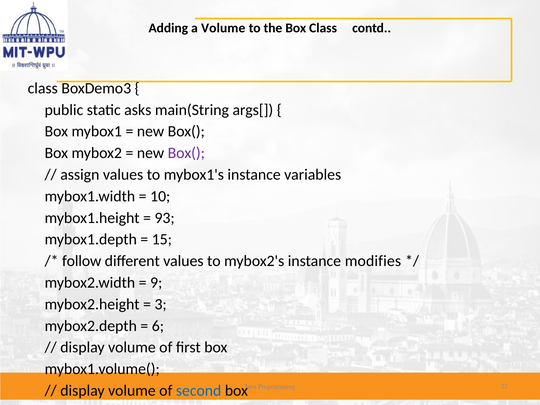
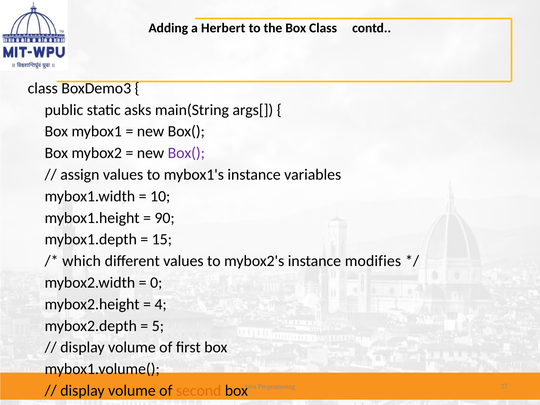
a Volume: Volume -> Herbert (223, 28)
93: 93 -> 90 (165, 218)
follow: follow -> which (82, 261)
9: 9 -> 0 (156, 283)
3: 3 -> 4 (161, 304)
6: 6 -> 5 (158, 326)
second colour: blue -> orange (199, 391)
